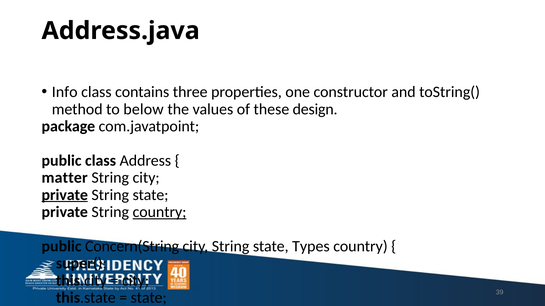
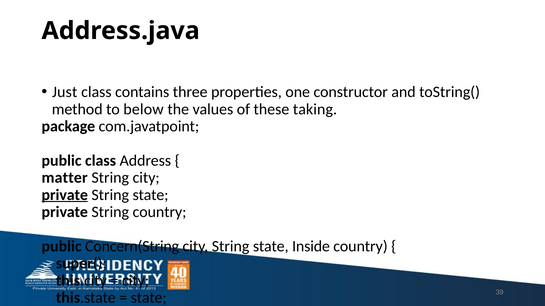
Info: Info -> Just (65, 92)
design: design -> taking (315, 109)
country underline: present -> none (160, 212)
Types: Types -> Inside (311, 247)
